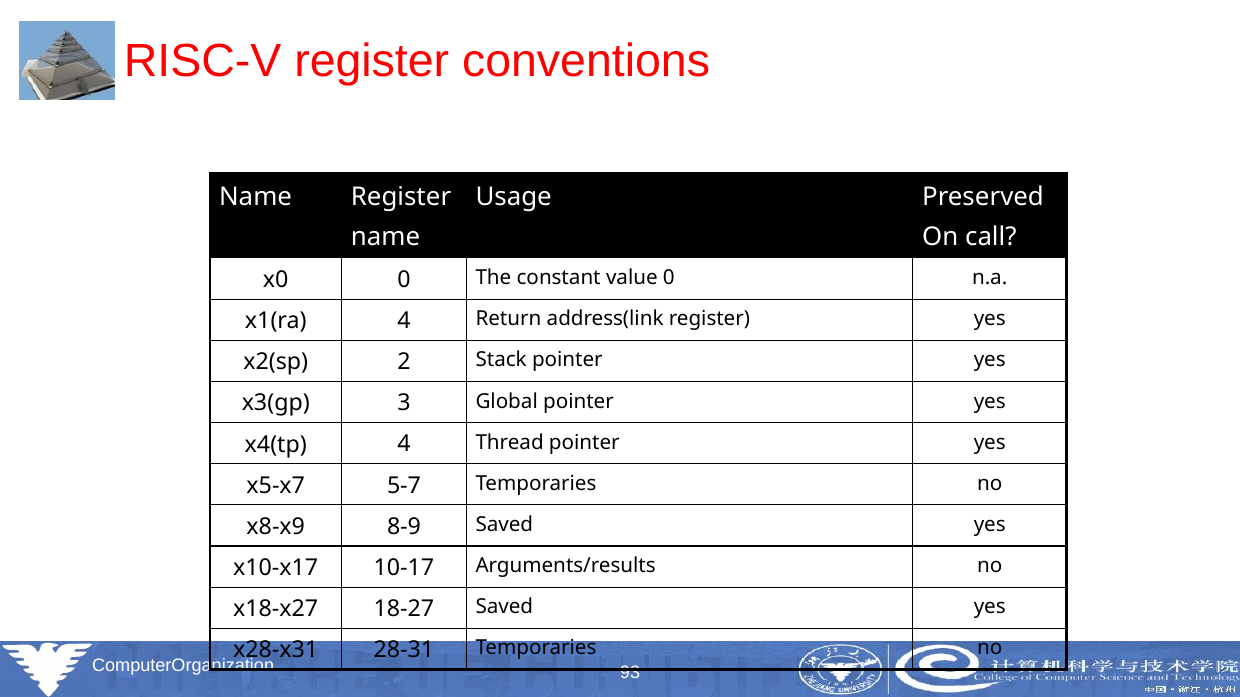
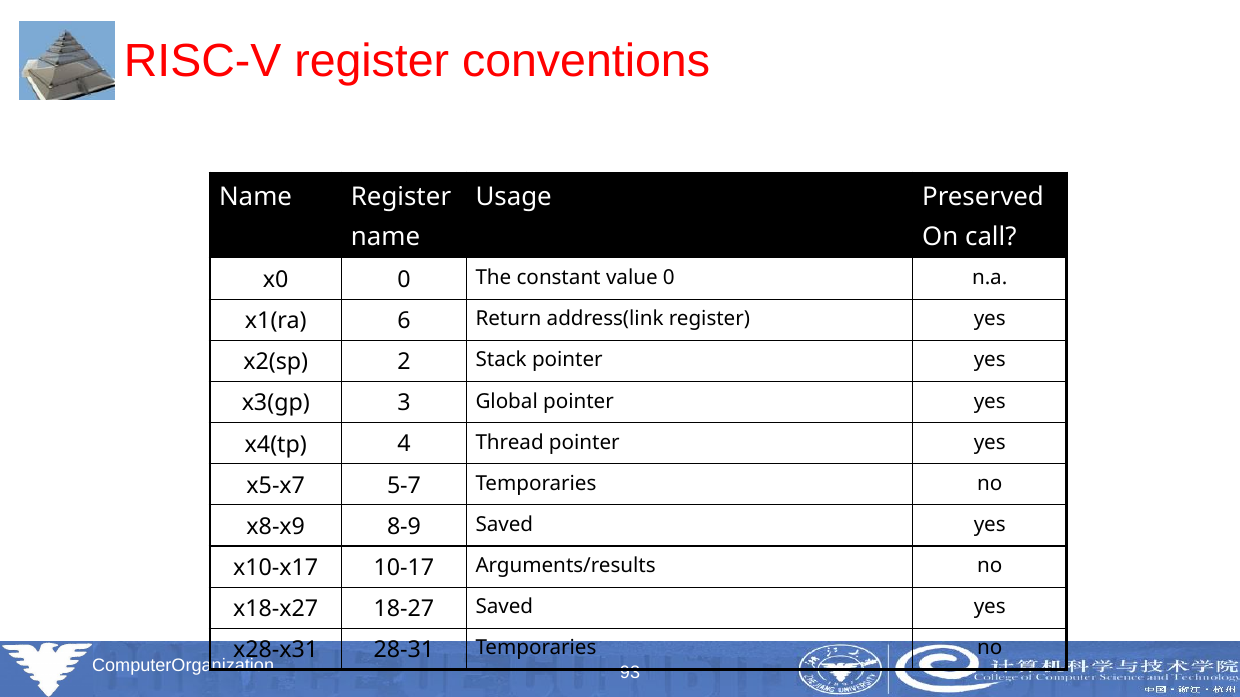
x1(ra 4: 4 -> 6 (404, 321)
